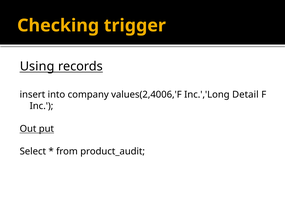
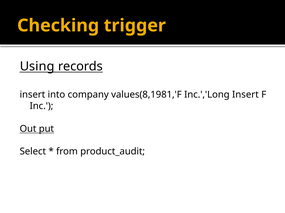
values(2,4006,'F: values(2,4006,'F -> values(8,1981,'F (146, 95)
Inc.','Long Detail: Detail -> Insert (245, 95)
